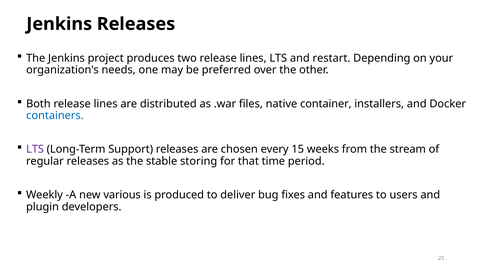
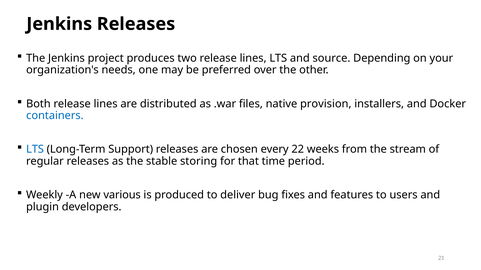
restart: restart -> source (331, 58)
container: container -> provision (326, 104)
LTS colour: purple -> blue (35, 150)
15: 15 -> 22 (298, 150)
